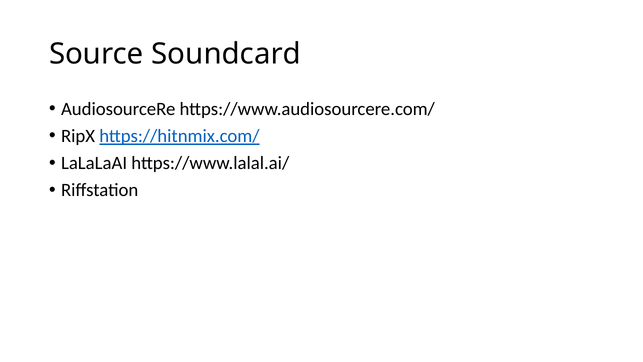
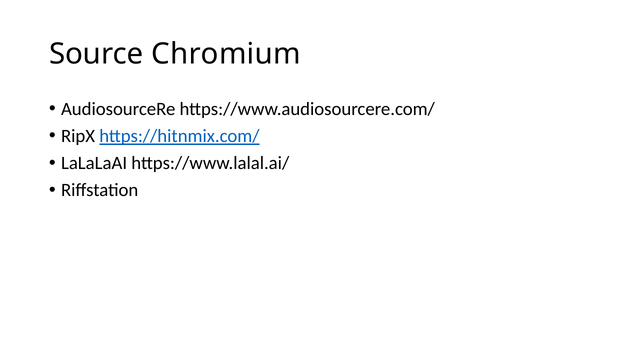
Soundcard: Soundcard -> Chromium (226, 54)
